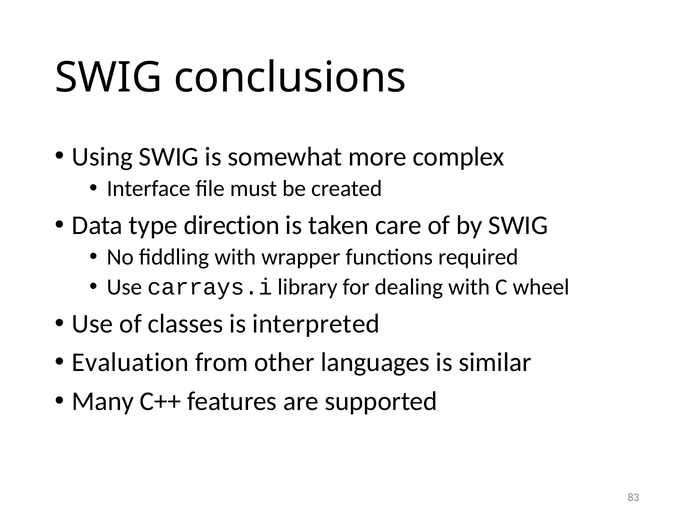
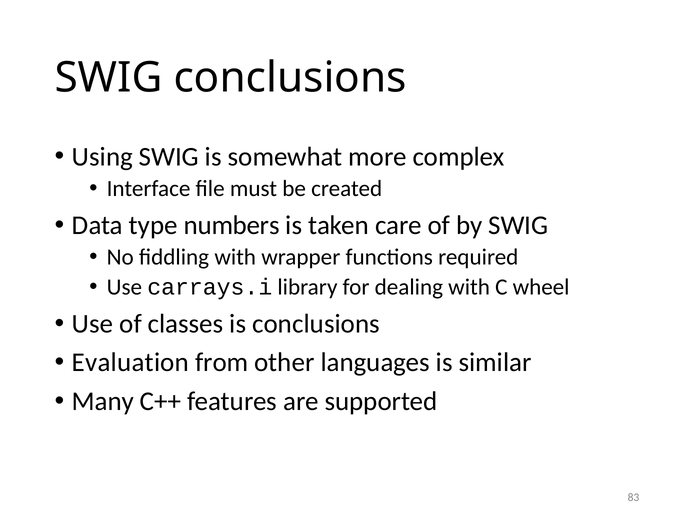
direction: direction -> numbers (232, 225)
is interpreted: interpreted -> conclusions (316, 323)
